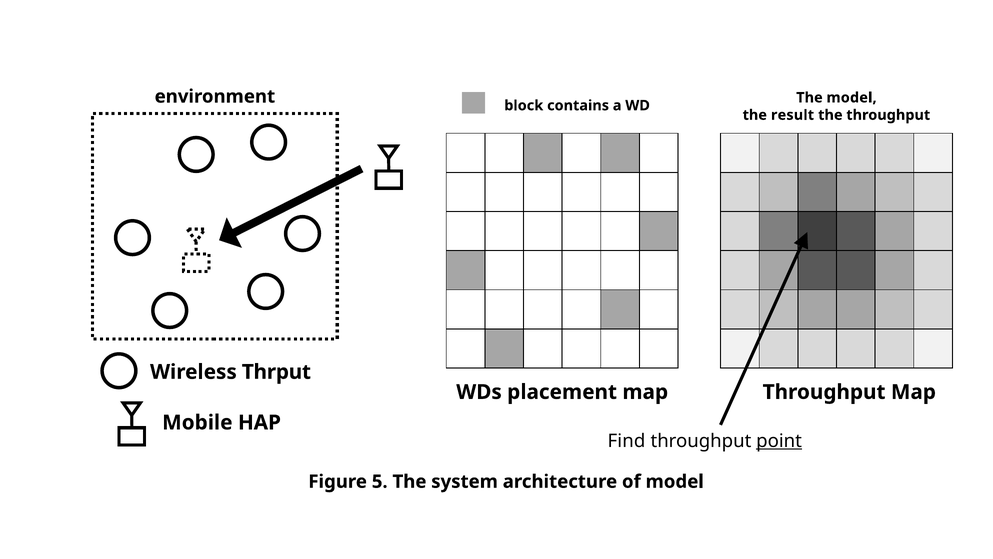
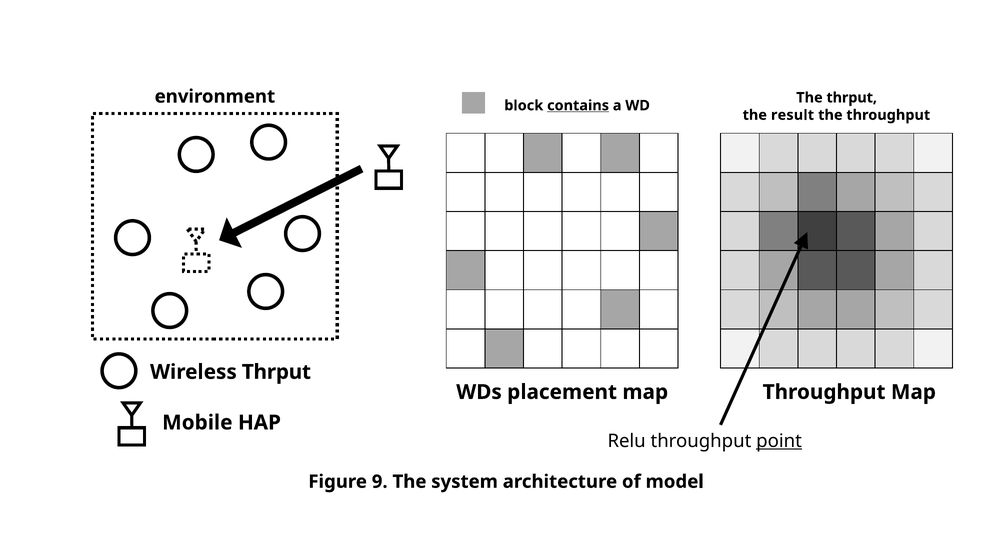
The model: model -> thrput (852, 98)
contains underline: none -> present (578, 105)
Find: Find -> Relu (627, 441)
5: 5 -> 9 (380, 481)
